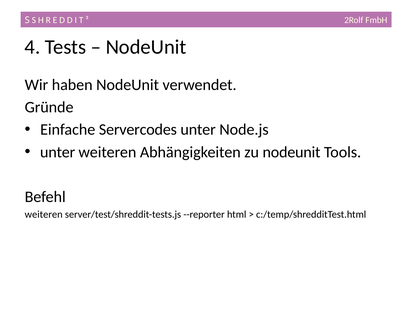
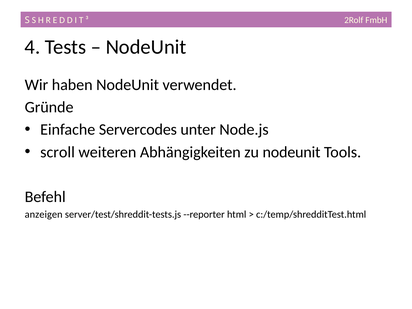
unter: unter -> scroll (58, 152)
weiteren: weiteren -> anzeigen (44, 214)
